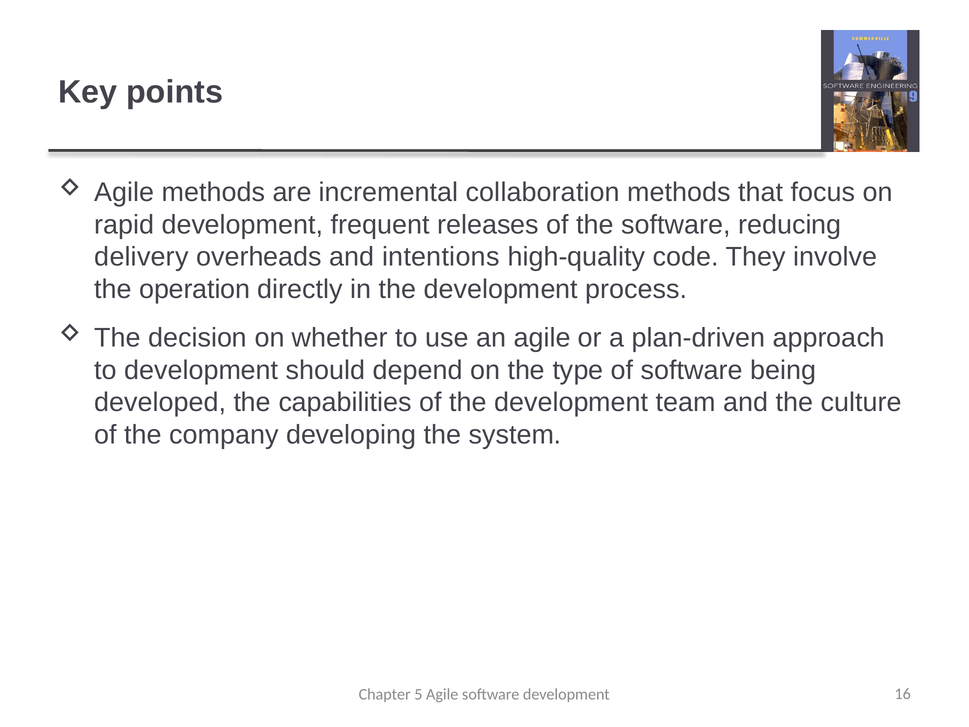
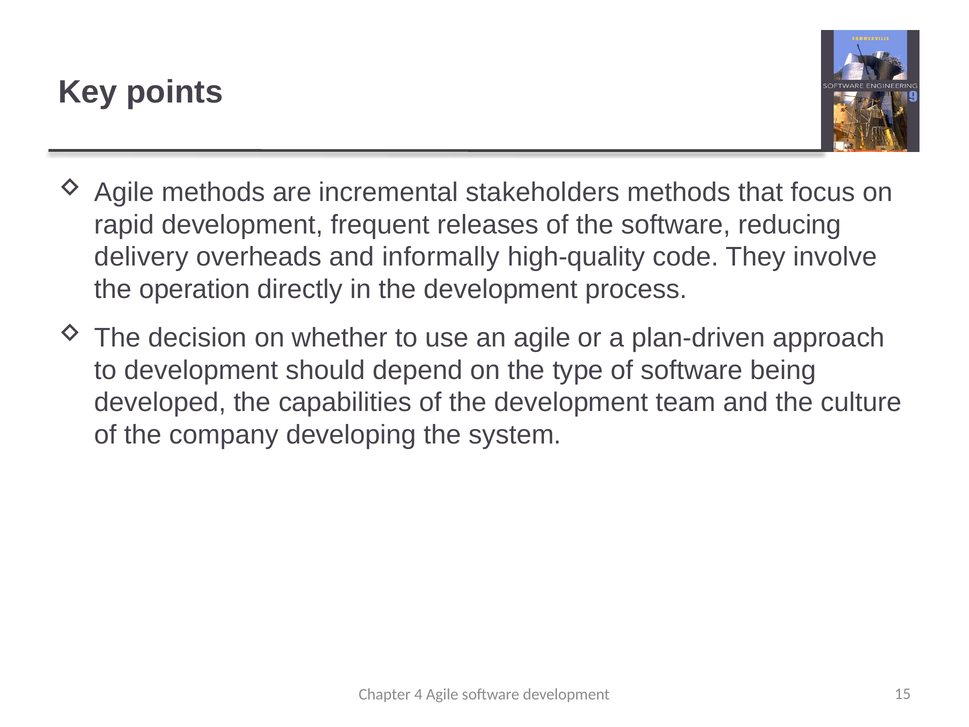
collaboration: collaboration -> stakeholders (543, 192)
intentions: intentions -> informally (441, 257)
5: 5 -> 4 (418, 694)
16: 16 -> 15 (903, 694)
